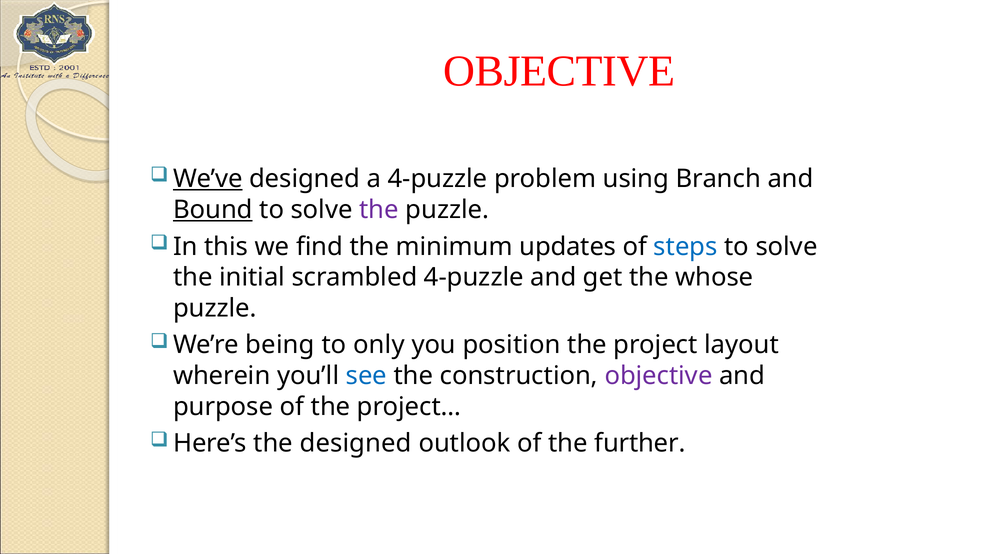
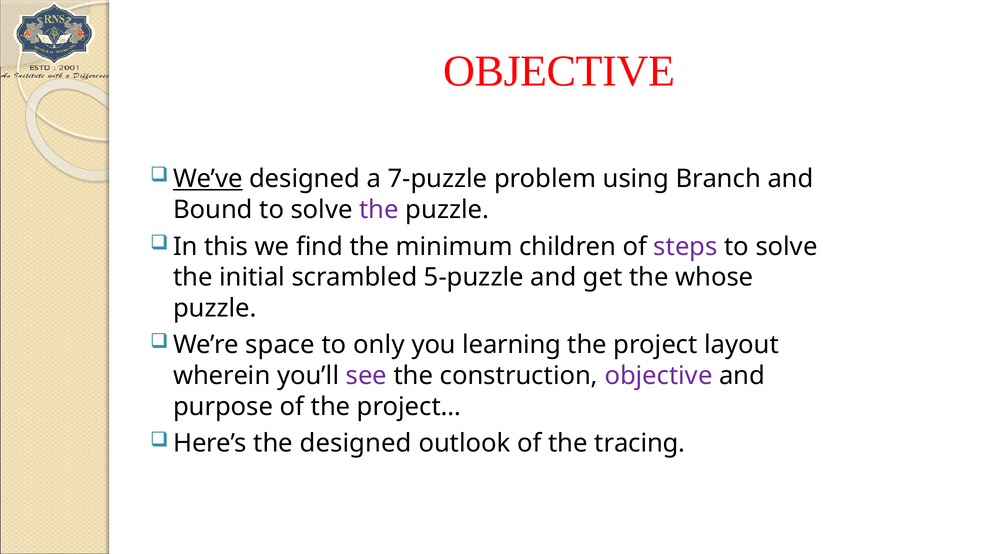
a 4-puzzle: 4-puzzle -> 7-puzzle (438, 179)
Bound underline: present -> none (213, 210)
updates: updates -> children (568, 247)
steps colour: blue -> purple (686, 247)
scrambled 4-puzzle: 4-puzzle -> 5-puzzle (474, 278)
being: being -> space (280, 345)
position: position -> learning (512, 345)
see colour: blue -> purple (366, 376)
further: further -> tracing (640, 444)
